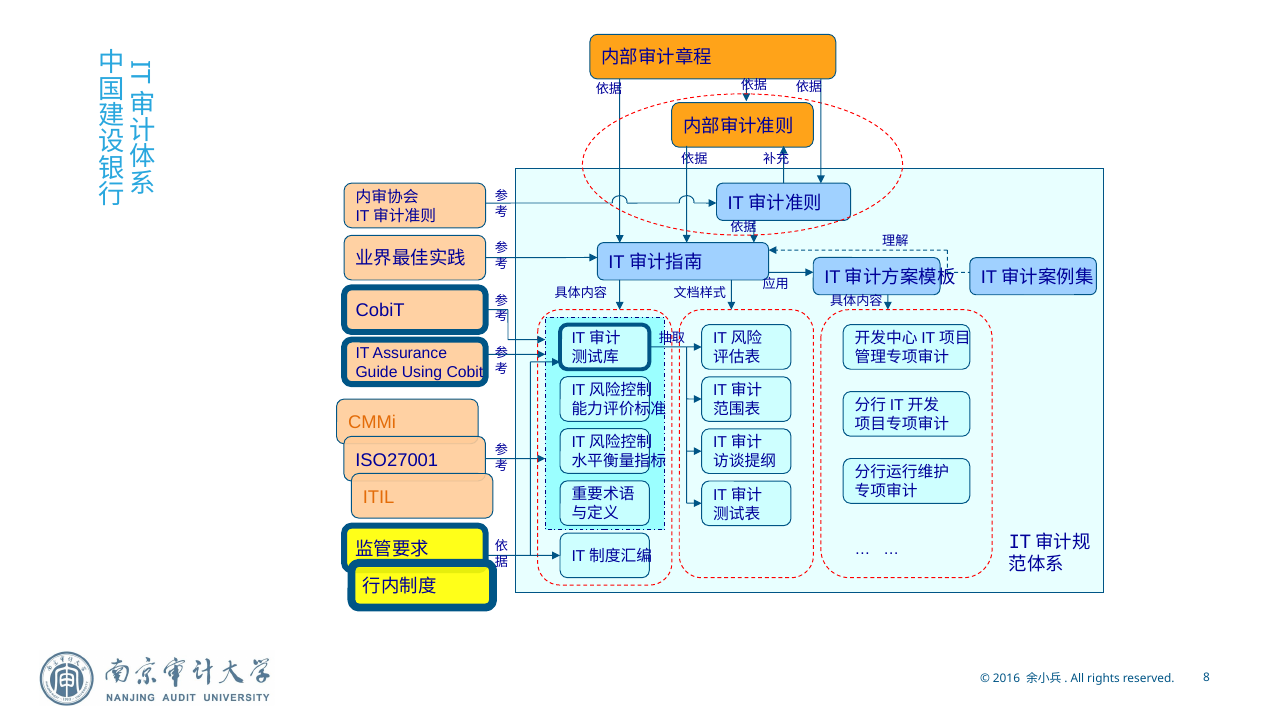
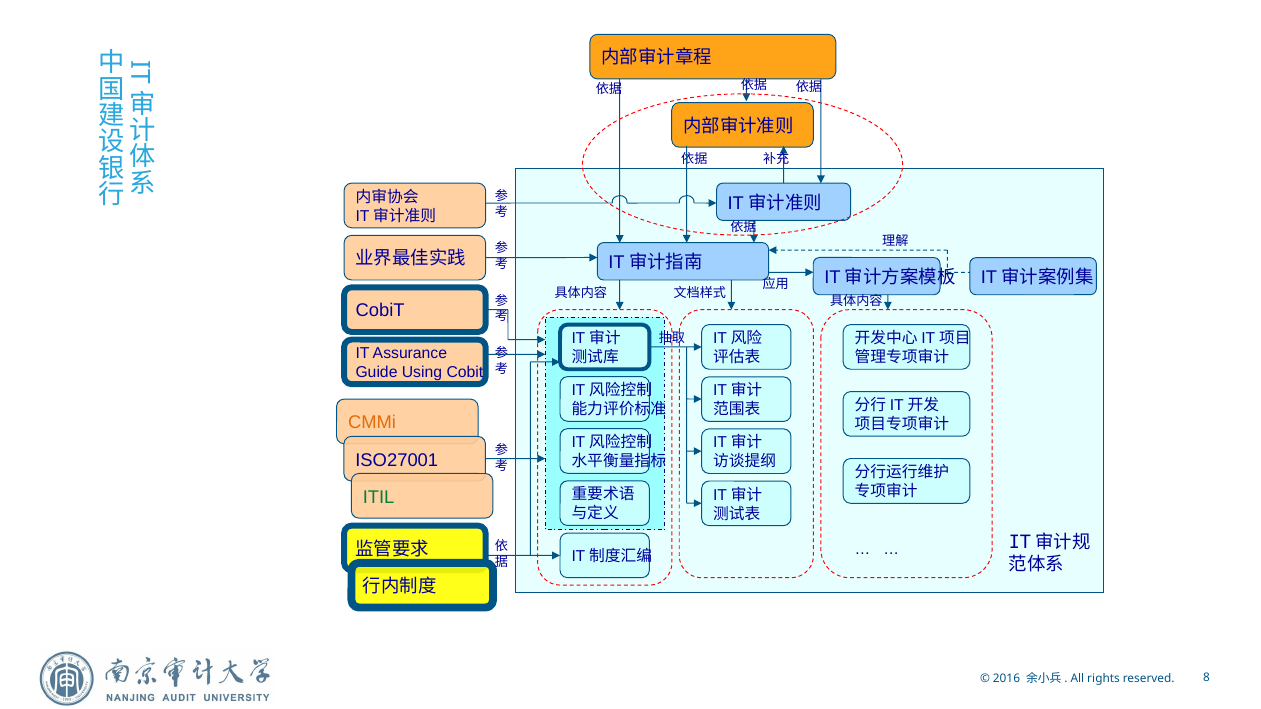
ITIL colour: orange -> green (379, 497)
